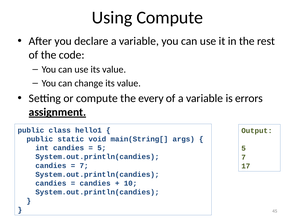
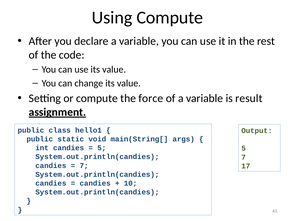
every: every -> force (151, 98)
errors: errors -> result (249, 98)
